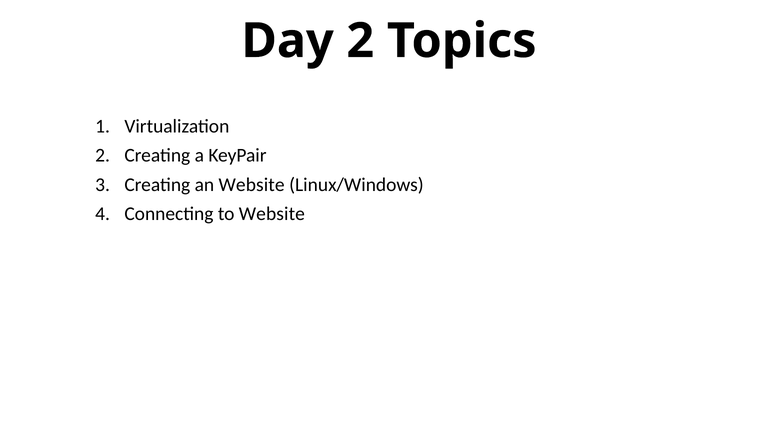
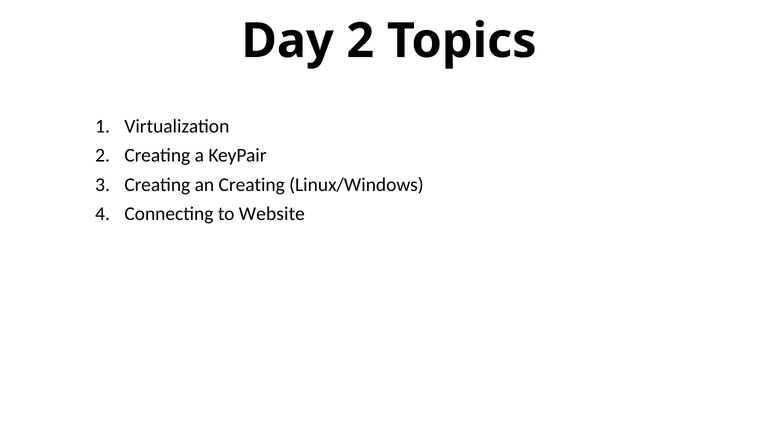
an Website: Website -> Creating (252, 184)
